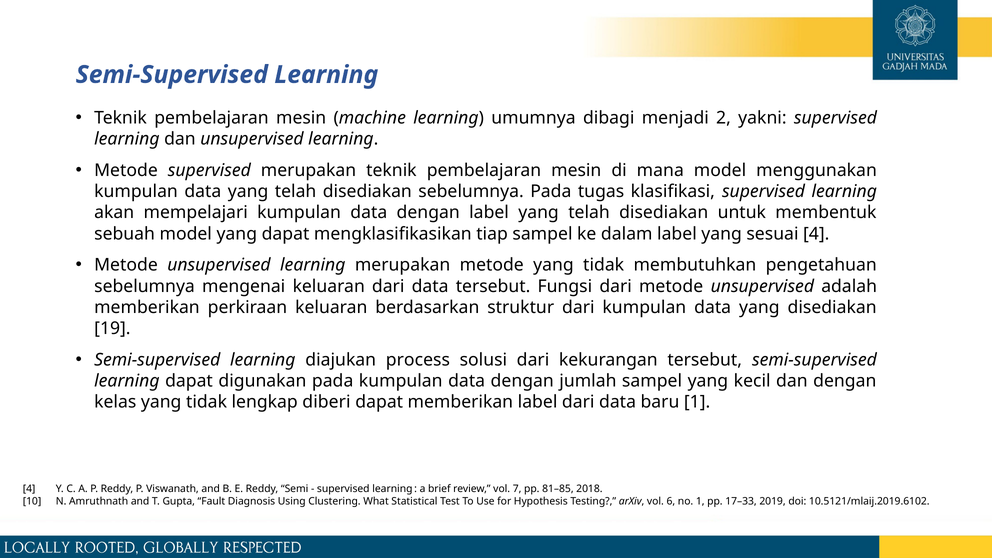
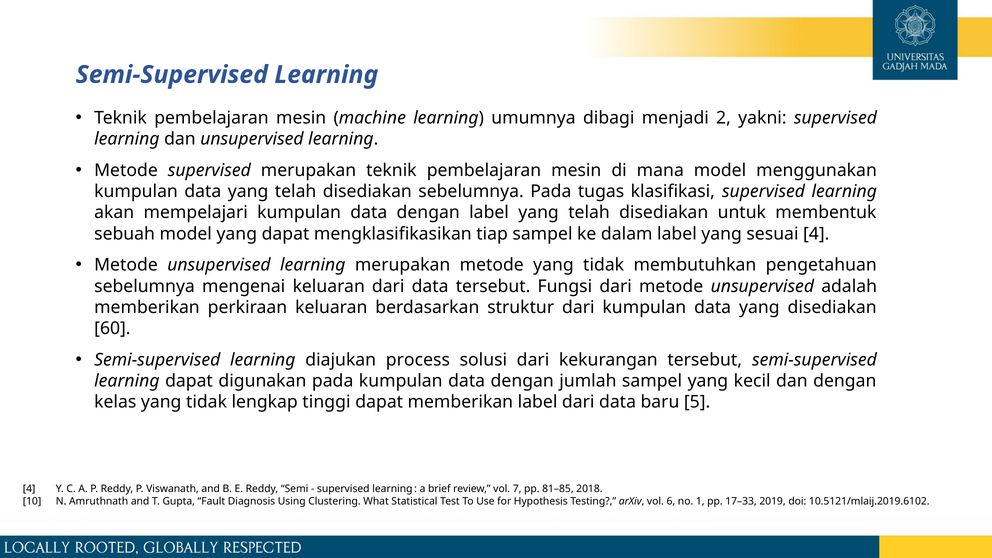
19: 19 -> 60 (112, 328)
diberi: diberi -> tinggi (326, 402)
baru 1: 1 -> 5 (697, 402)
